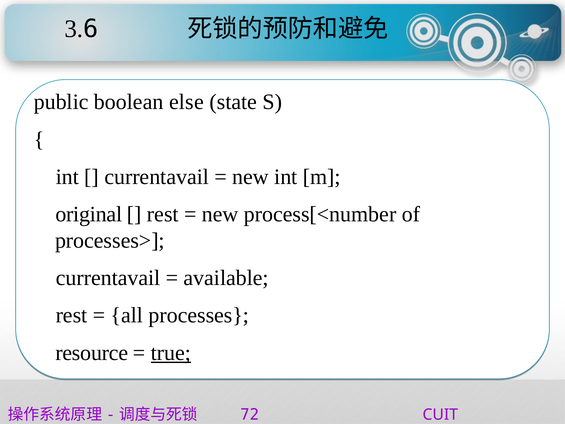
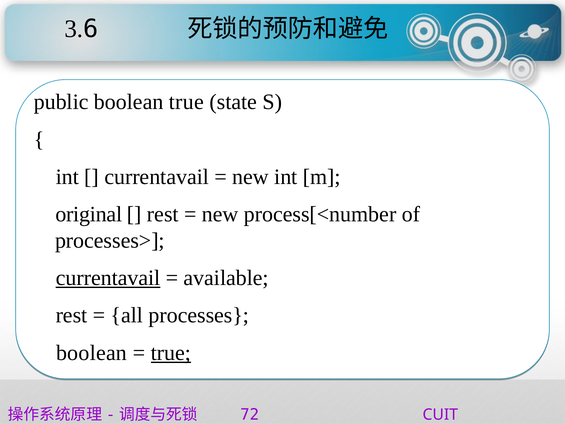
boolean else: else -> true (186, 102)
currentavail underline: none -> present (108, 278)
resource: resource -> boolean (92, 353)
